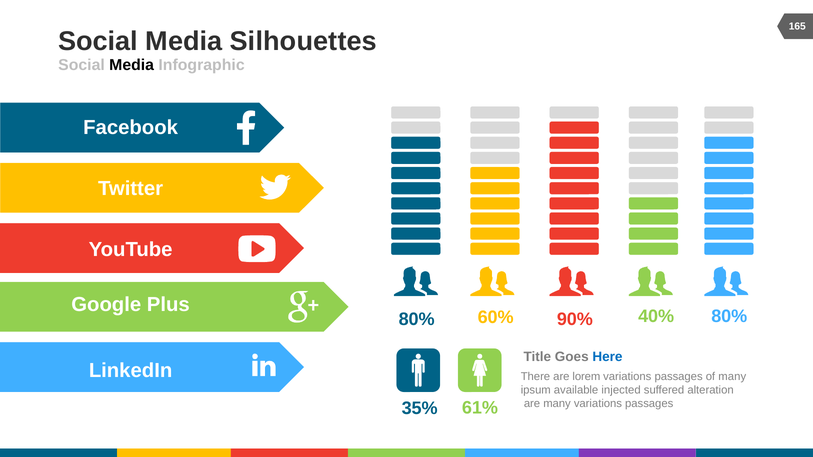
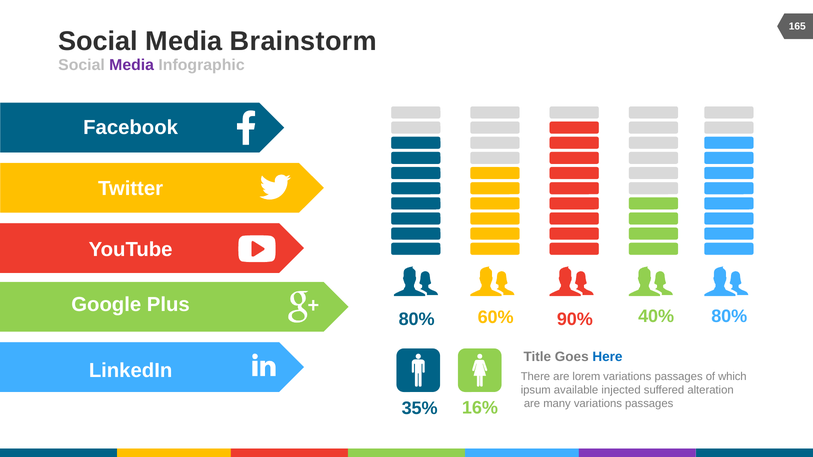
Silhouettes: Silhouettes -> Brainstorm (303, 41)
Media colour: black -> purple (132, 65)
of many: many -> which (732, 377)
61%: 61% -> 16% (480, 408)
